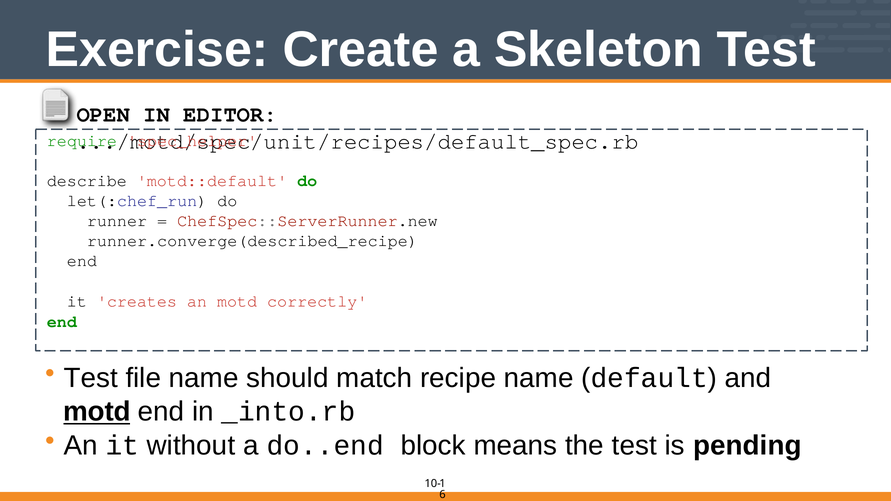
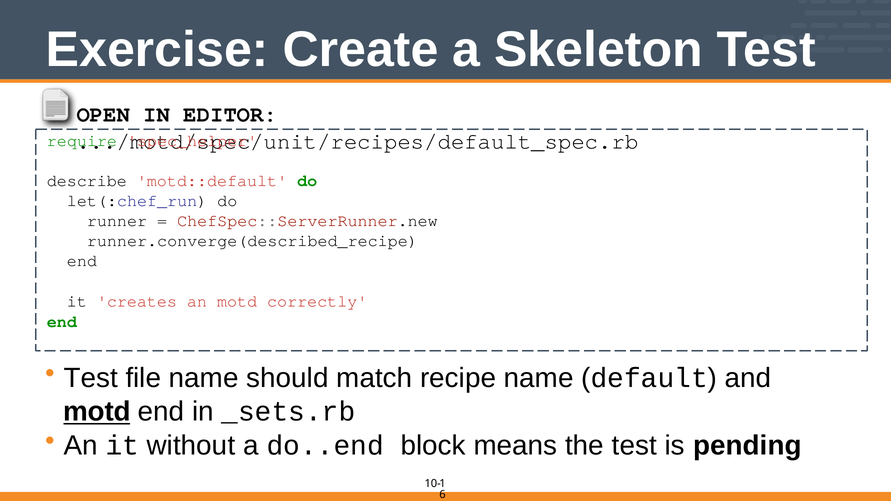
_into.rb: _into.rb -> _sets.rb (288, 412)
